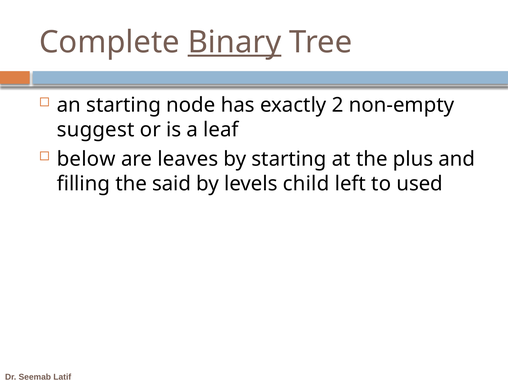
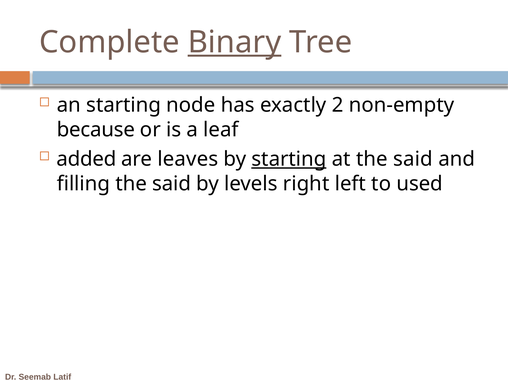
suggest: suggest -> because (96, 130)
below: below -> added (86, 159)
starting underline: none -> present (289, 159)
at the plus: plus -> said (413, 159)
child: child -> right (306, 184)
